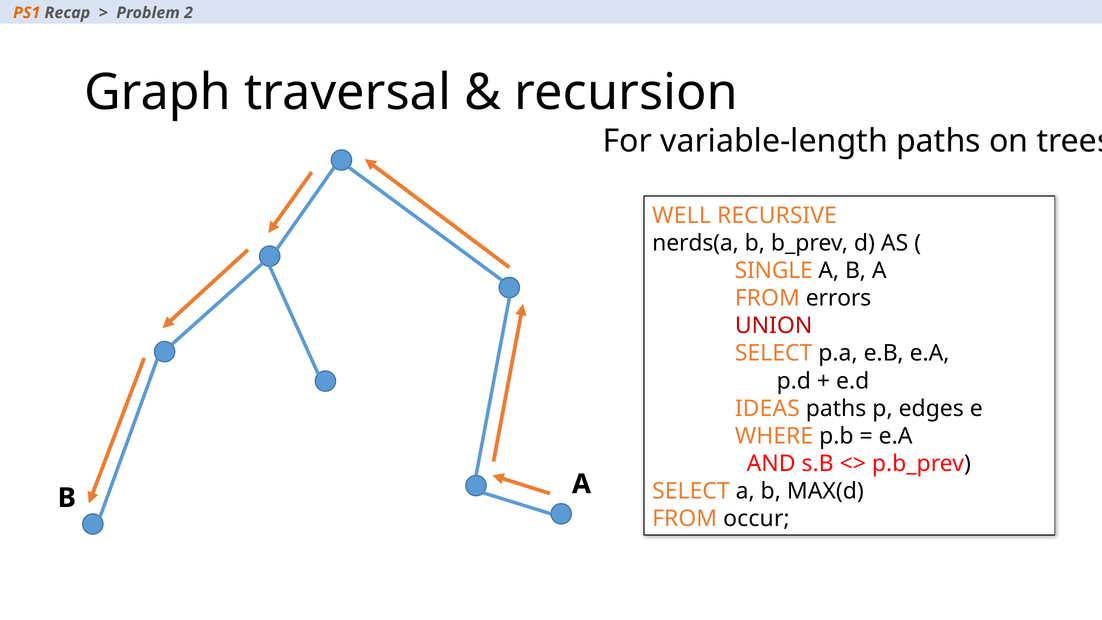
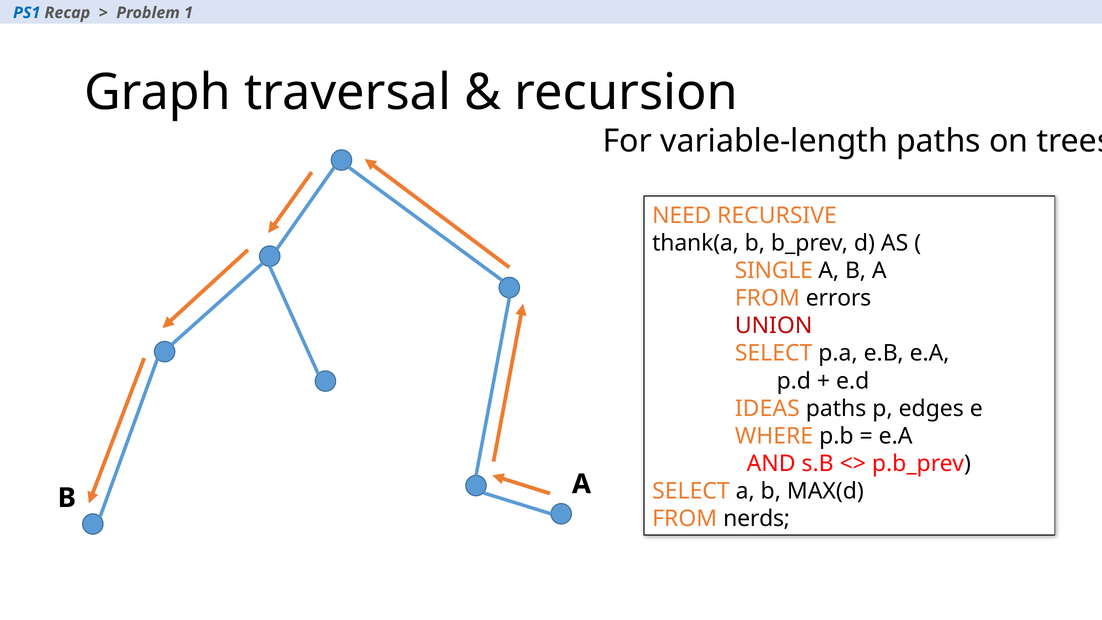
PS1 colour: orange -> blue (27, 13)
2: 2 -> 1 (189, 13)
WELL: WELL -> NEED (682, 216)
nerds(a: nerds(a -> thank(a (696, 243)
occur: occur -> nerds (757, 519)
